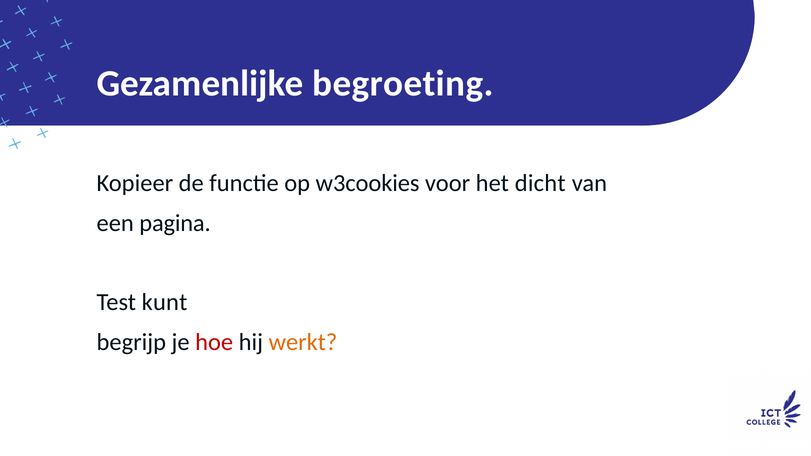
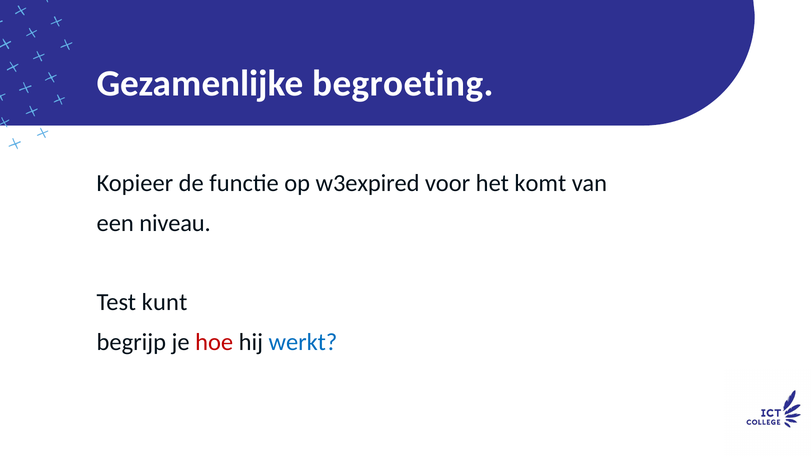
w3cookies: w3cookies -> w3expired (368, 183)
dicht: dicht -> komt (540, 183)
pagina: pagina -> niveau (175, 223)
werkt colour: orange -> blue (303, 342)
